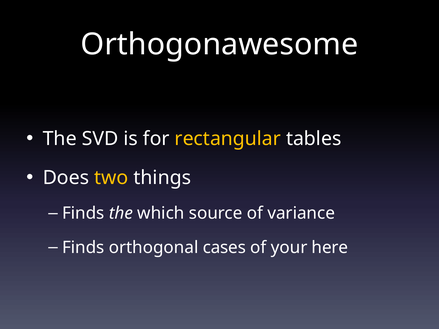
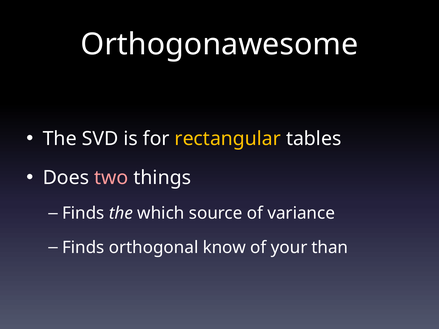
two colour: yellow -> pink (111, 178)
cases: cases -> know (224, 248)
here: here -> than (330, 248)
